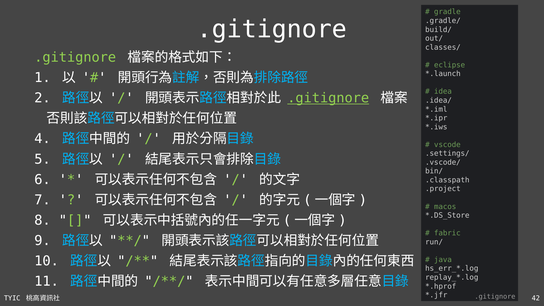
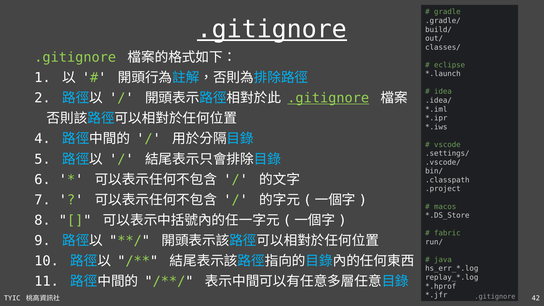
.gitignore underline: none -> present (272, 29)
